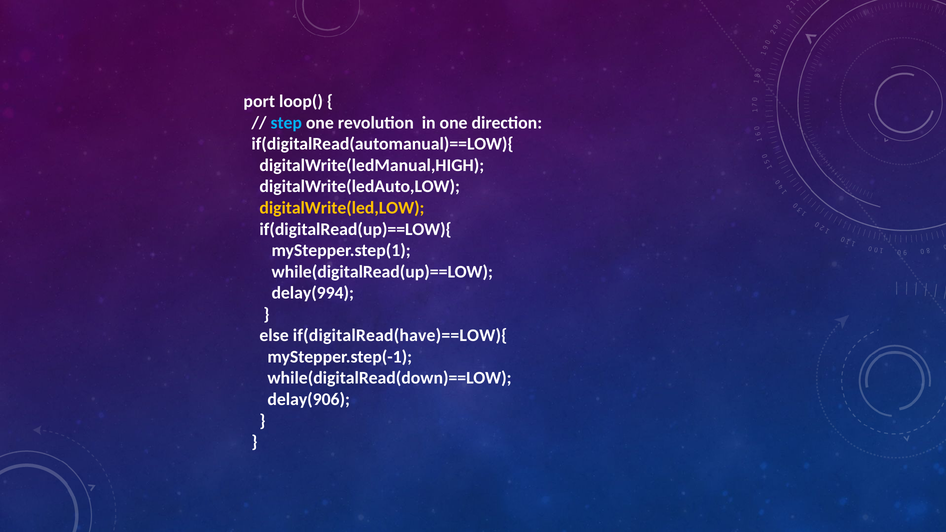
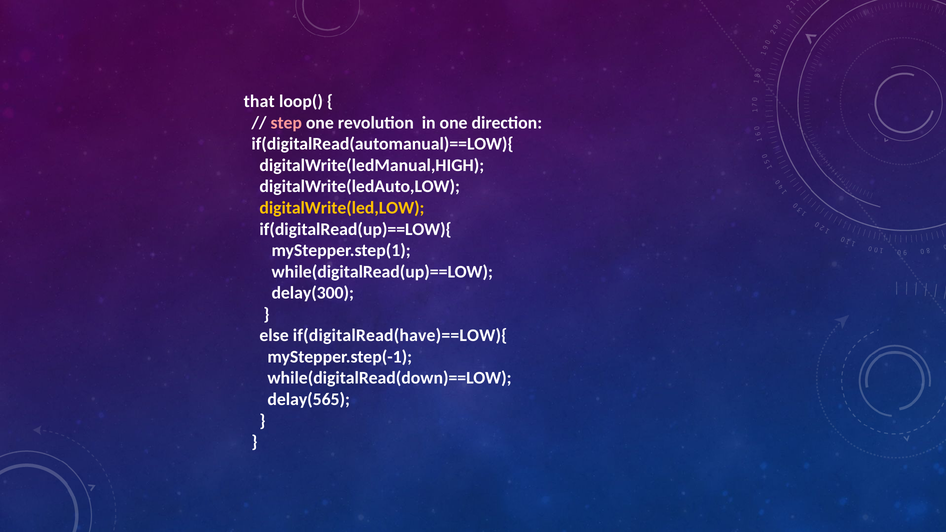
port: port -> that (259, 101)
step colour: light blue -> pink (286, 123)
delay(994: delay(994 -> delay(300 (313, 293)
delay(906: delay(906 -> delay(565 (309, 399)
